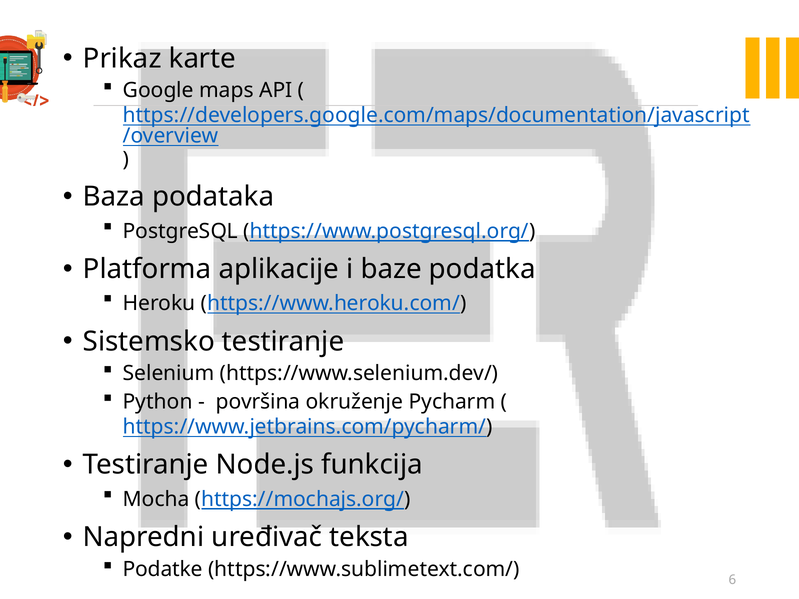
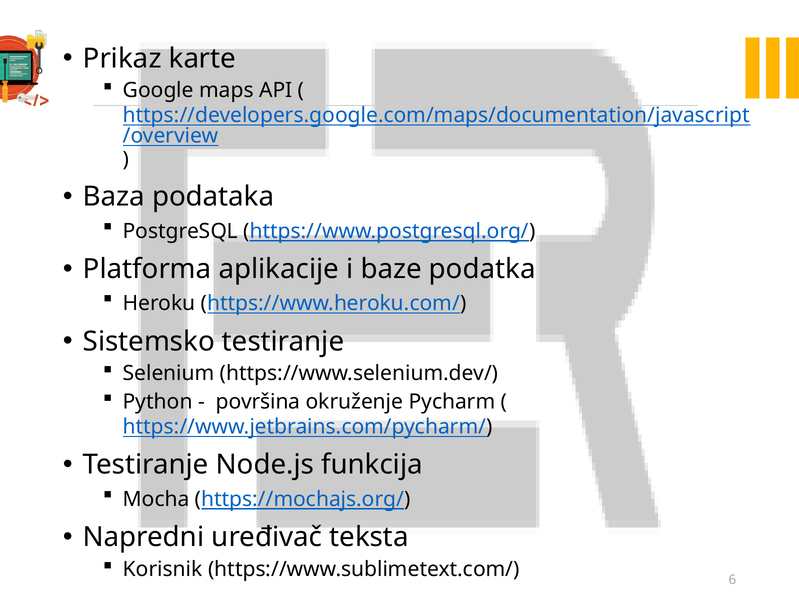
Podatke: Podatke -> Korisnik (163, 569)
